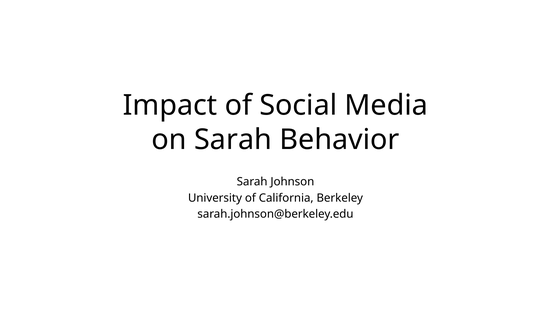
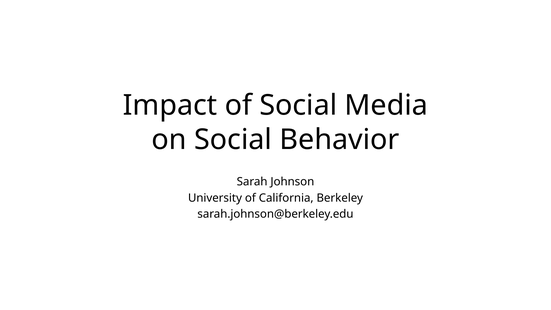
on Sarah: Sarah -> Social (233, 140)
